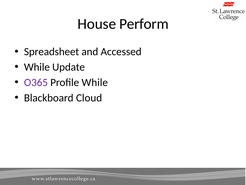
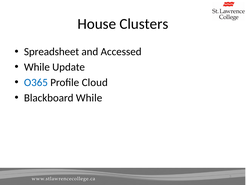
Perform: Perform -> Clusters (144, 24)
O365 colour: purple -> blue (36, 82)
Profile While: While -> Cloud (95, 82)
Blackboard Cloud: Cloud -> While (89, 98)
